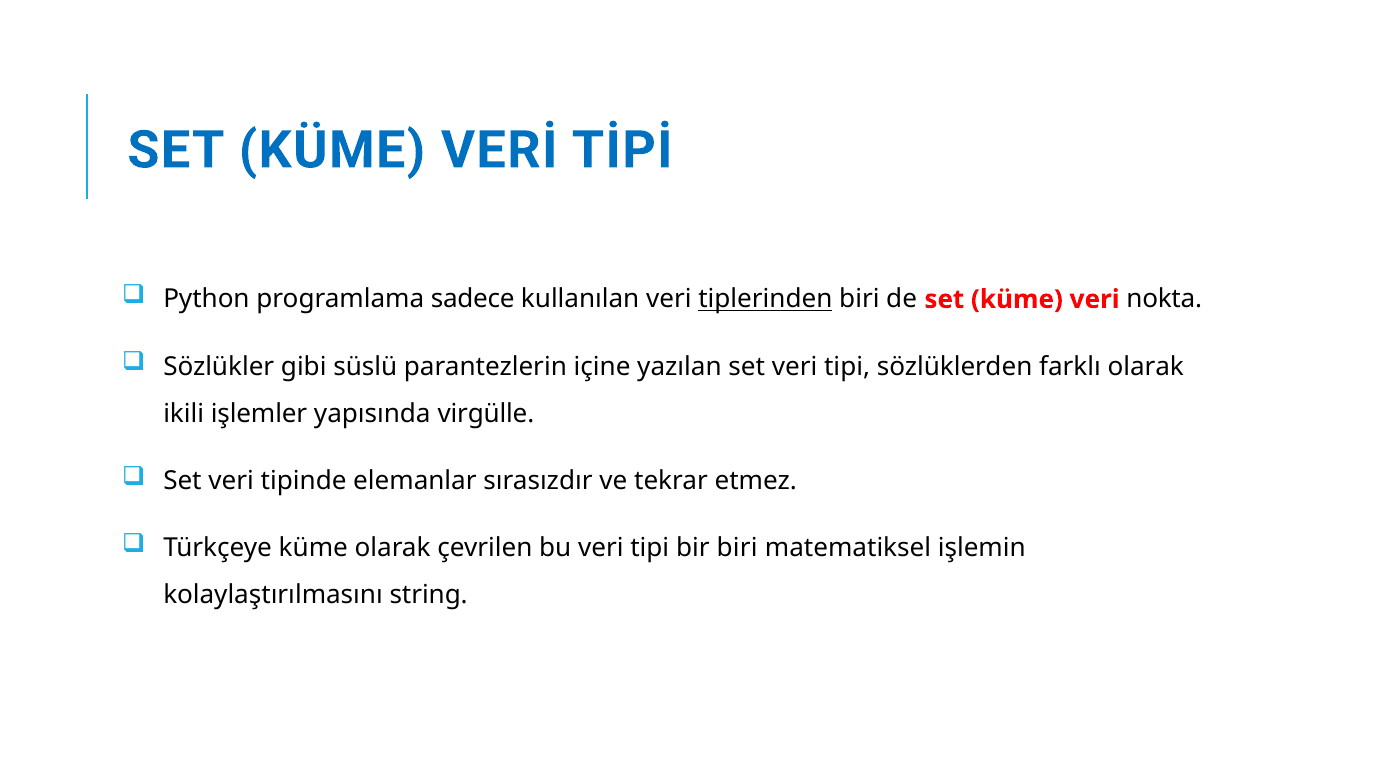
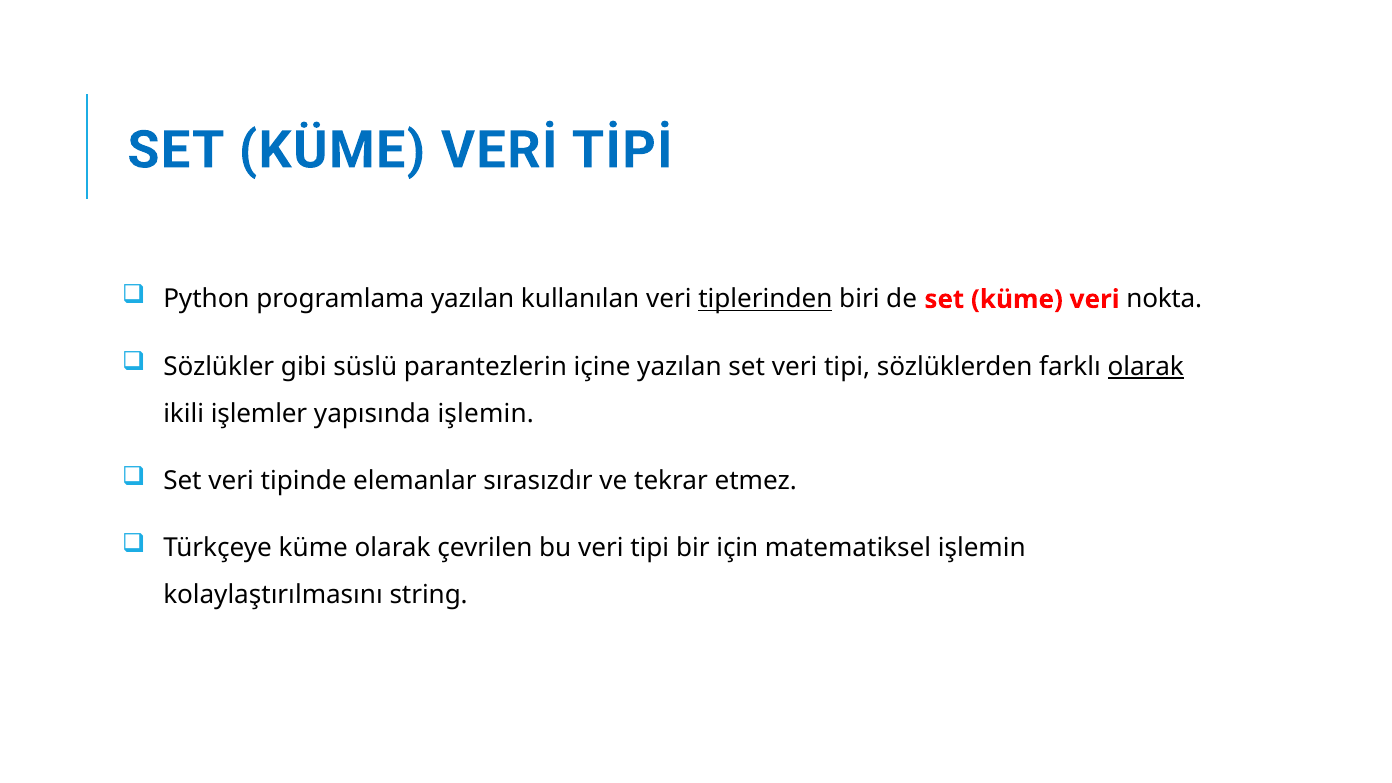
programlama sadece: sadece -> yazılan (473, 299)
olarak underline: none -> present (1146, 367)
yapısında virgülle: virgülle -> işlemin (486, 414)
bir biri: biri -> için (737, 548)
